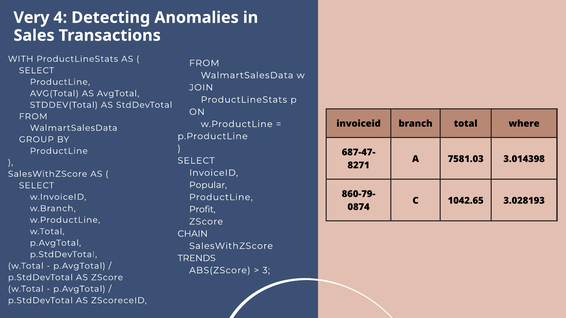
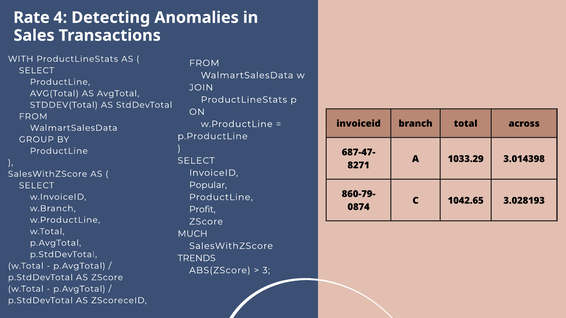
Very: Very -> Rate (31, 18)
where: where -> across (524, 124)
7581.03: 7581.03 -> 1033.29 (466, 159)
CHAIN: CHAIN -> MUCH (193, 234)
